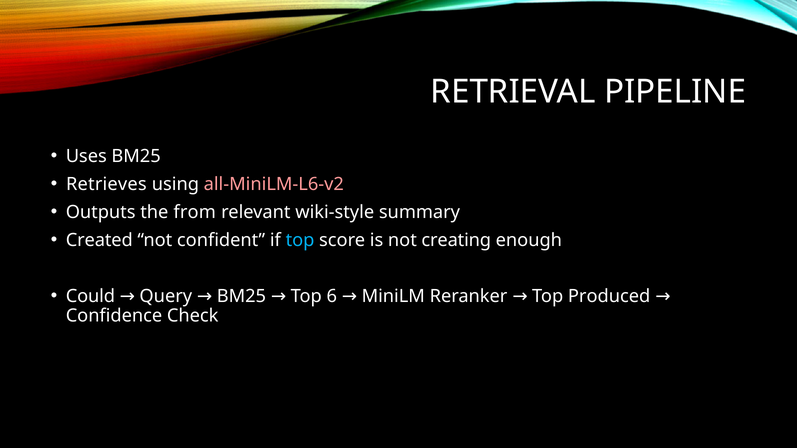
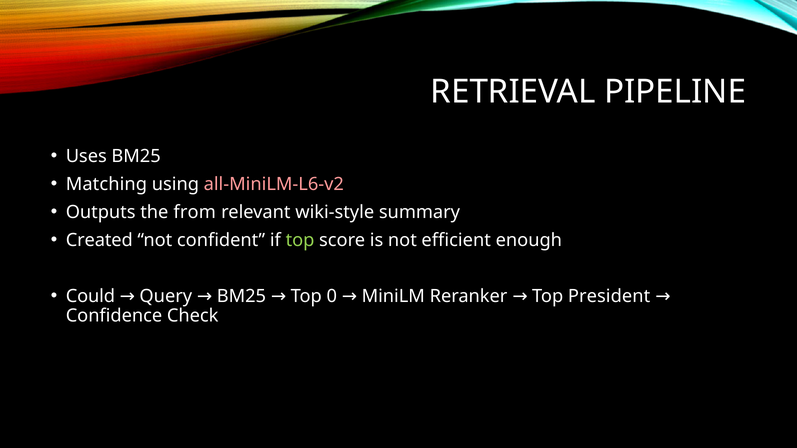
Retrieves: Retrieves -> Matching (106, 184)
top colour: light blue -> light green (300, 240)
creating: creating -> efficient (456, 240)
6: 6 -> 0 (332, 296)
Produced: Produced -> President (609, 296)
